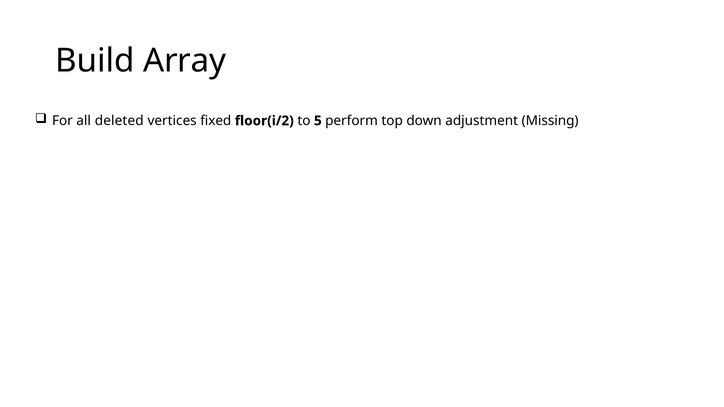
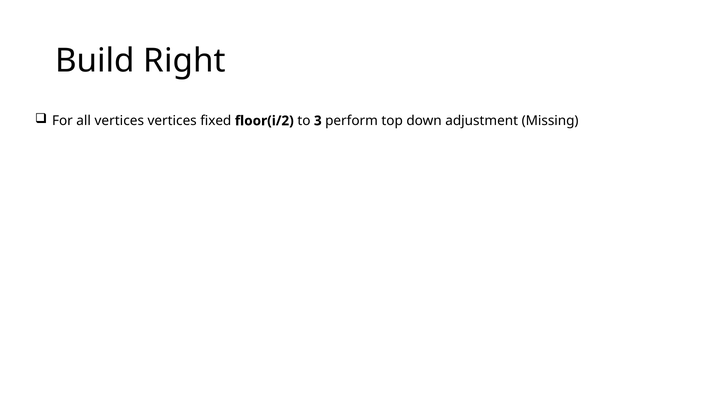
Array: Array -> Right (184, 61)
all deleted: deleted -> vertices (119, 121)
5: 5 -> 3 (318, 121)
